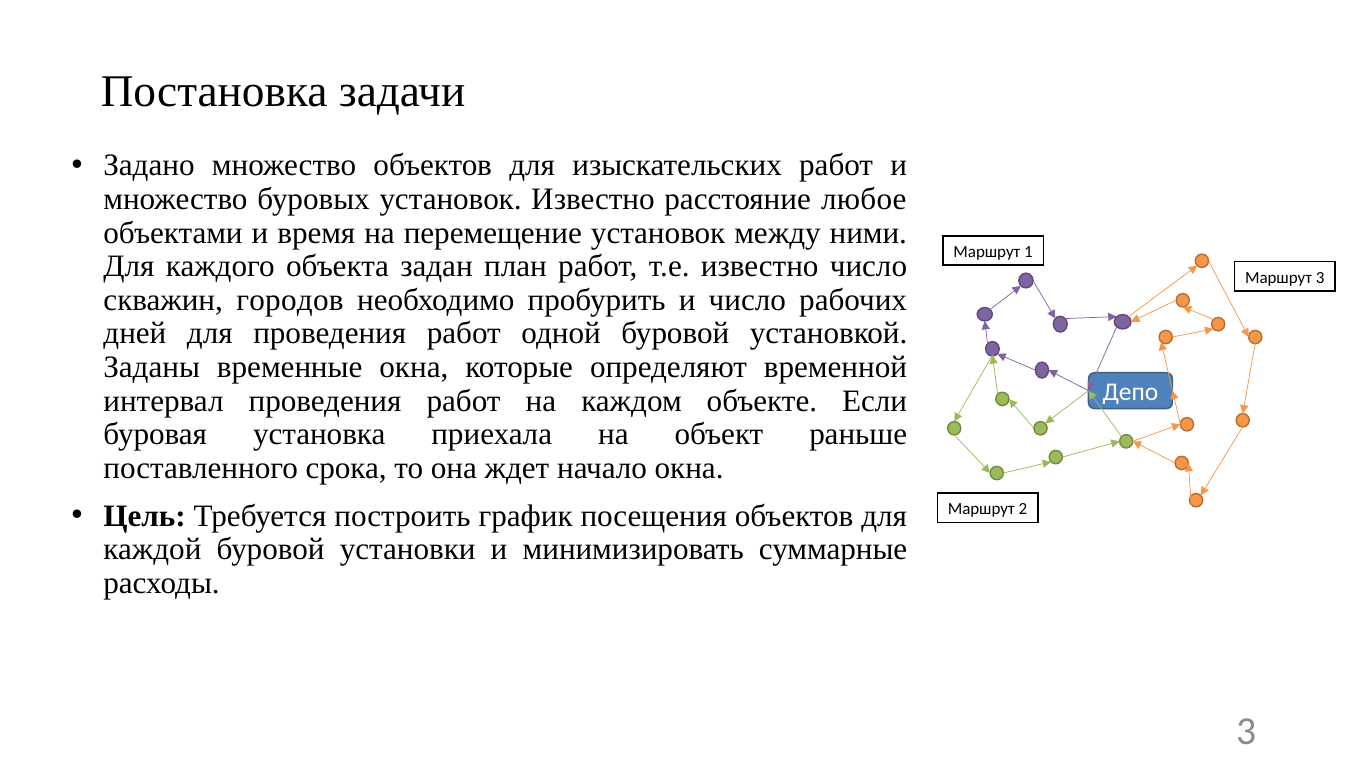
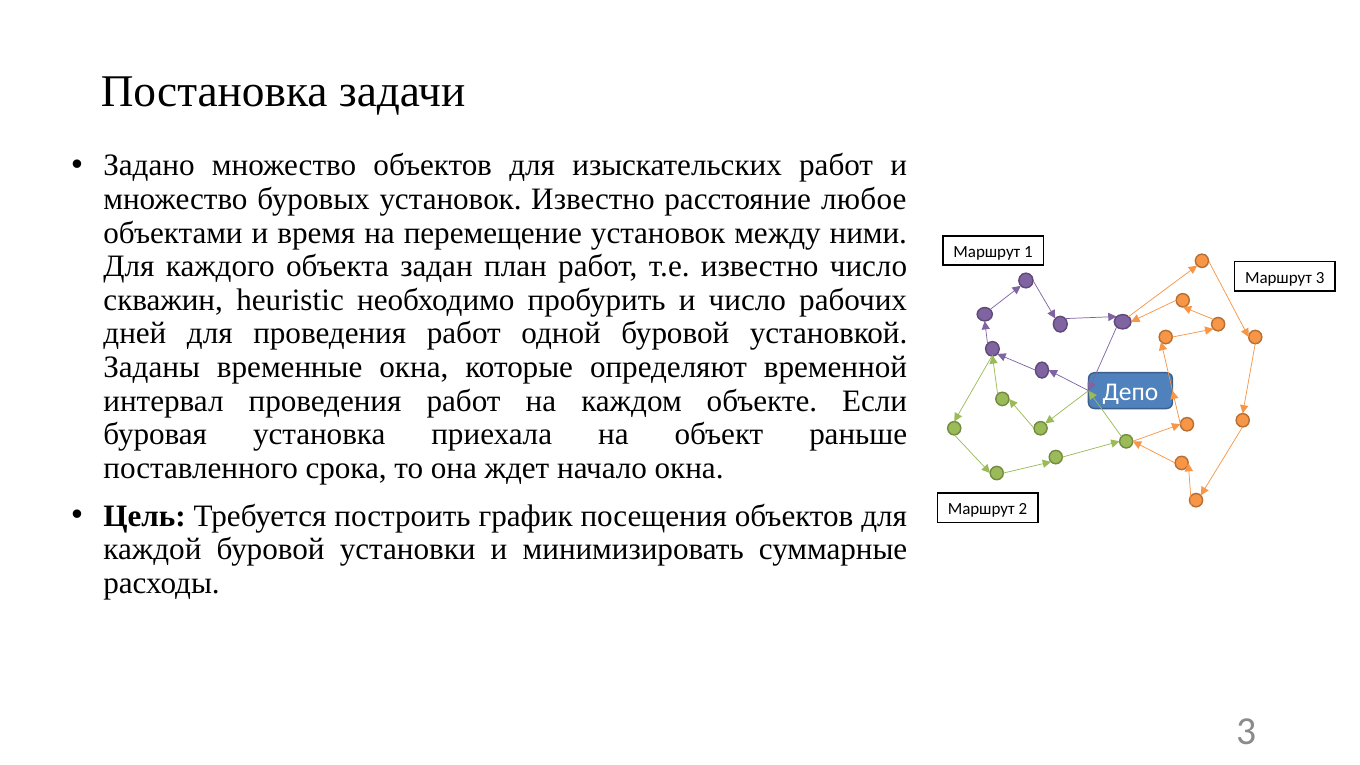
городов: городов -> heuristic (290, 300)
